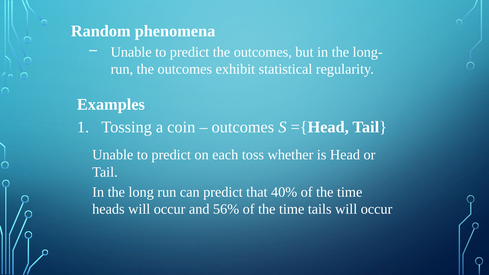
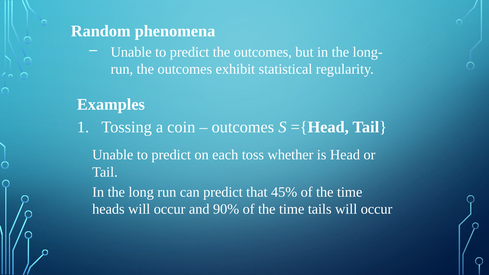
40%: 40% -> 45% (284, 192)
56%: 56% -> 90% (226, 209)
